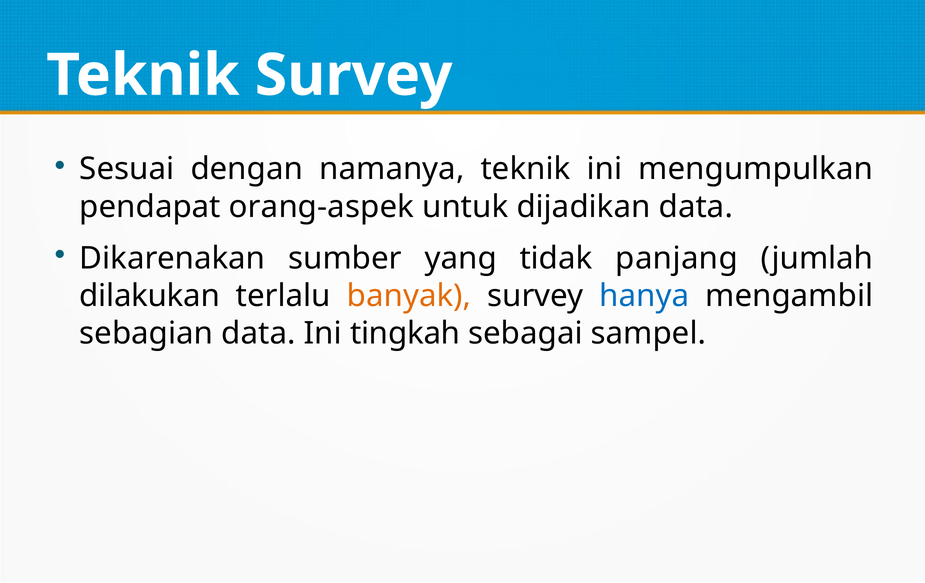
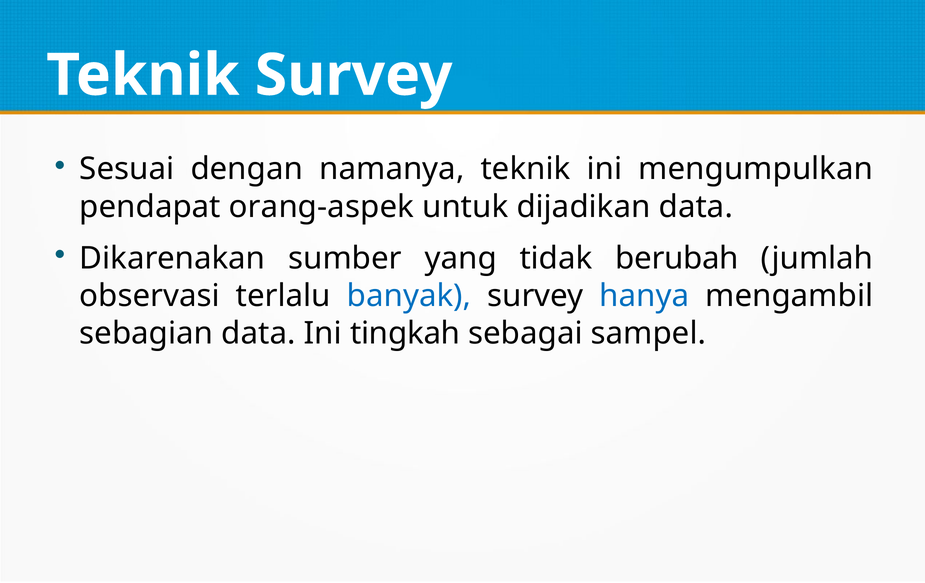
panjang: panjang -> berubah (677, 258)
dilakukan: dilakukan -> observasi (150, 296)
banyak colour: orange -> blue (409, 296)
